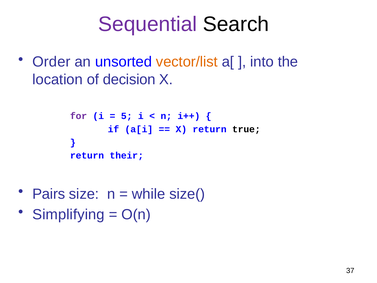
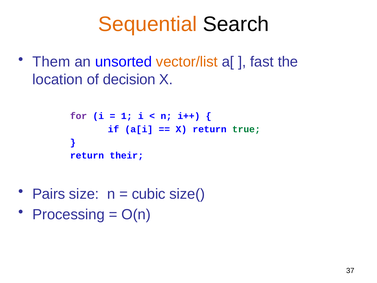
Sequential colour: purple -> orange (148, 24)
Order: Order -> Them (51, 62)
into: into -> fast (262, 62)
5: 5 -> 1 (127, 116)
true colour: black -> green (246, 129)
while: while -> cubic (149, 194)
Simplifying: Simplifying -> Processing (69, 214)
